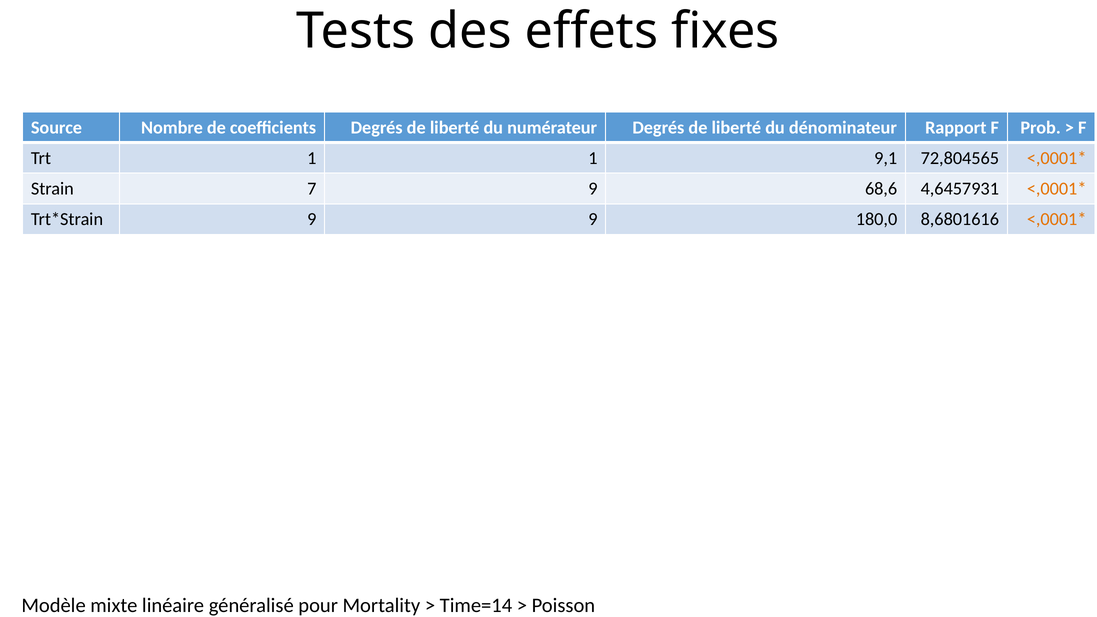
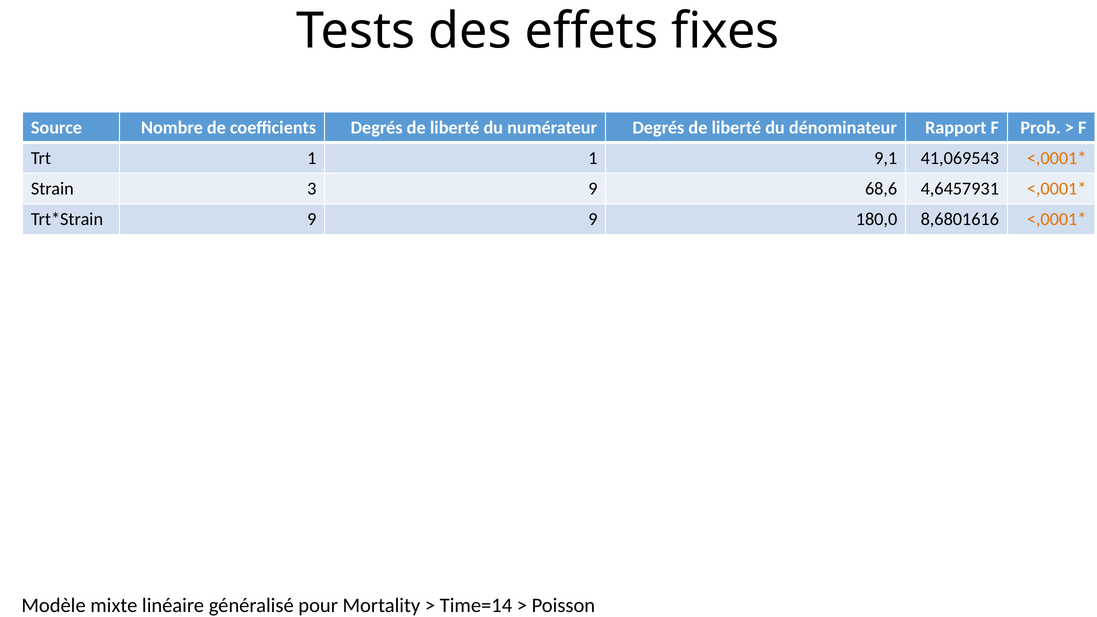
72,804565: 72,804565 -> 41,069543 (960, 158)
7: 7 -> 3 (312, 189)
